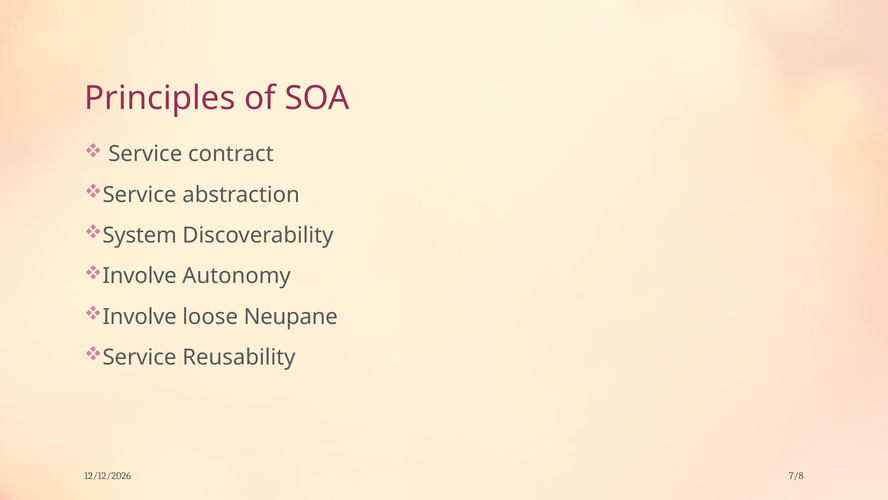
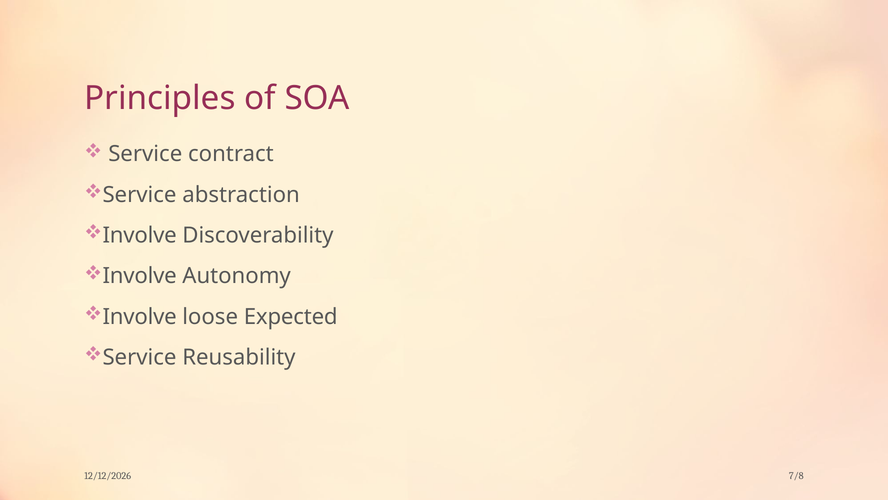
System: System -> Involve (140, 235)
Neupane: Neupane -> Expected (291, 316)
